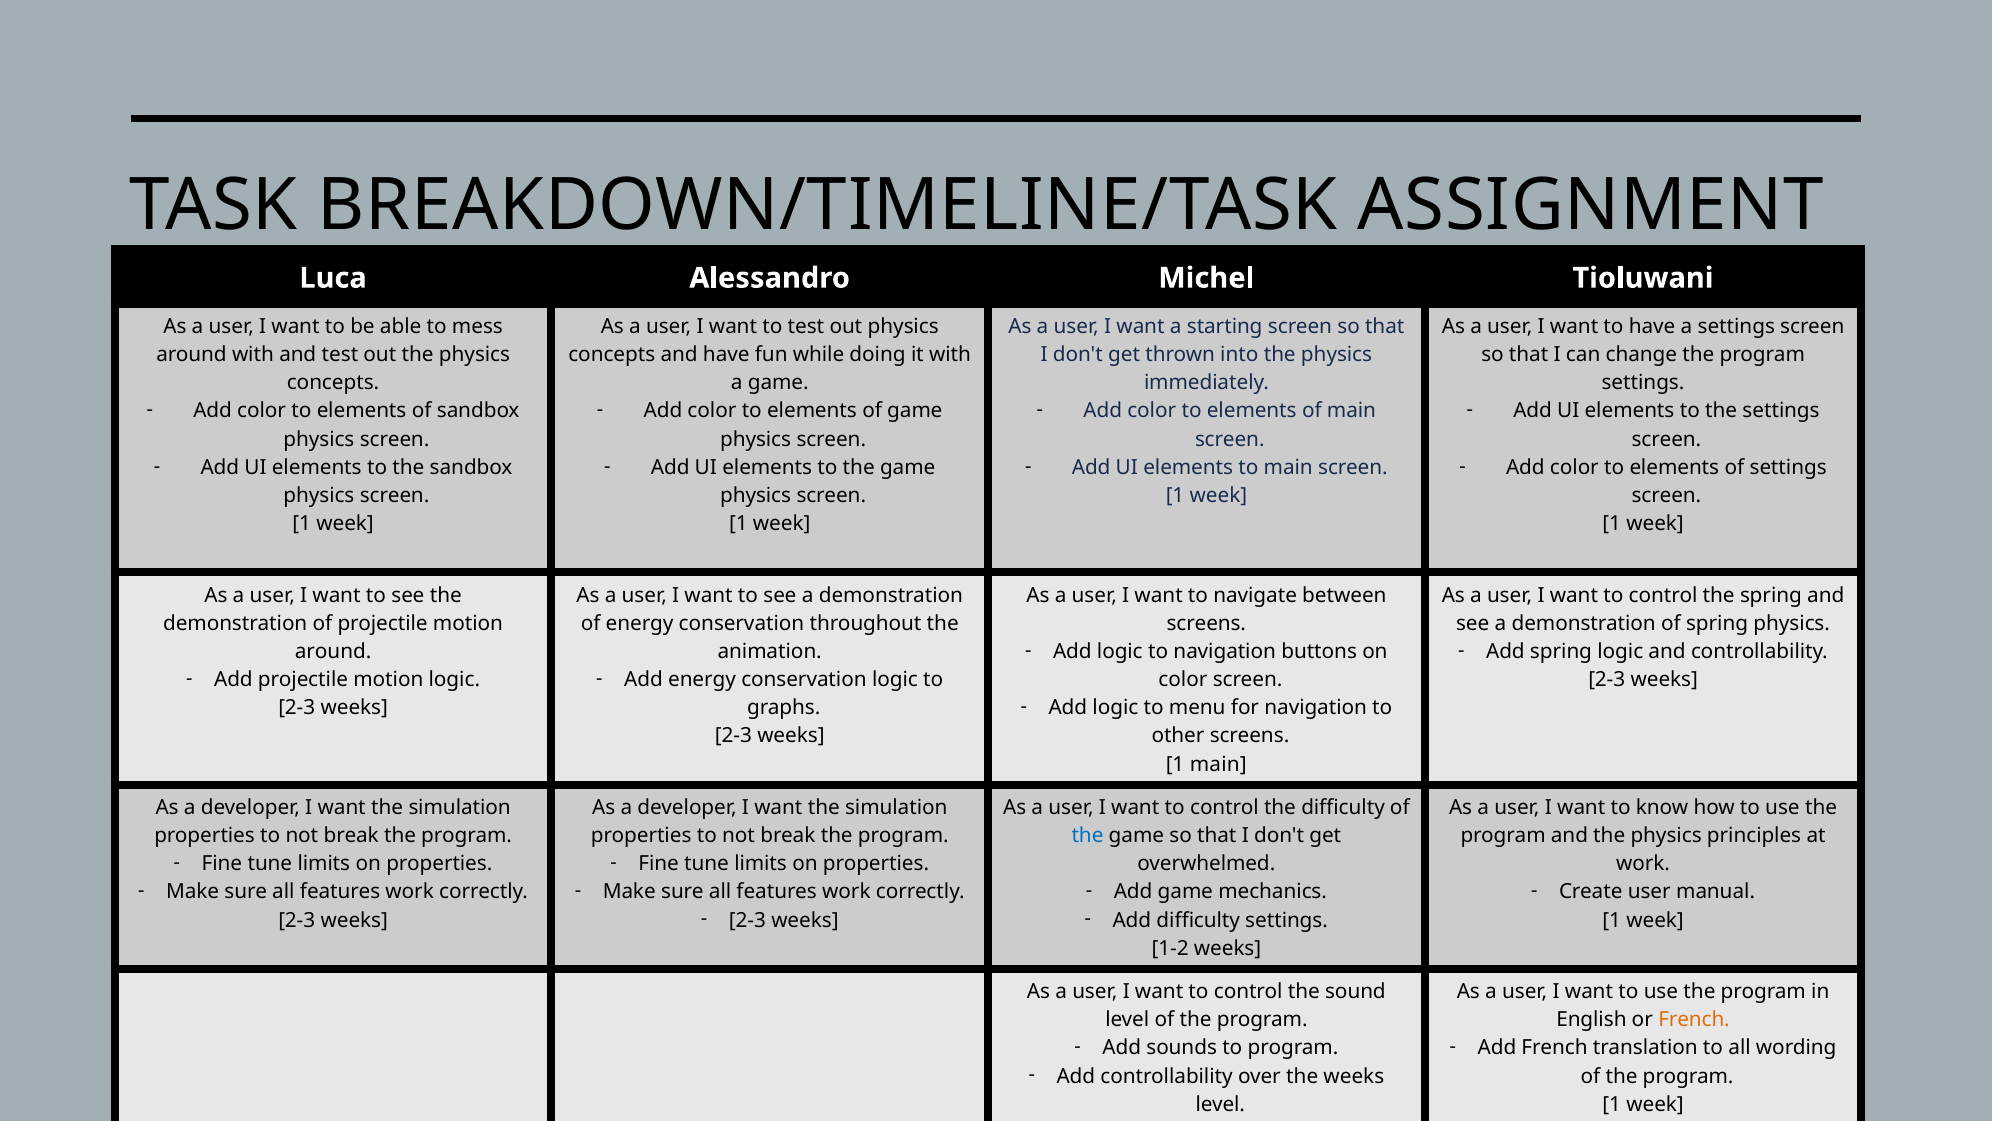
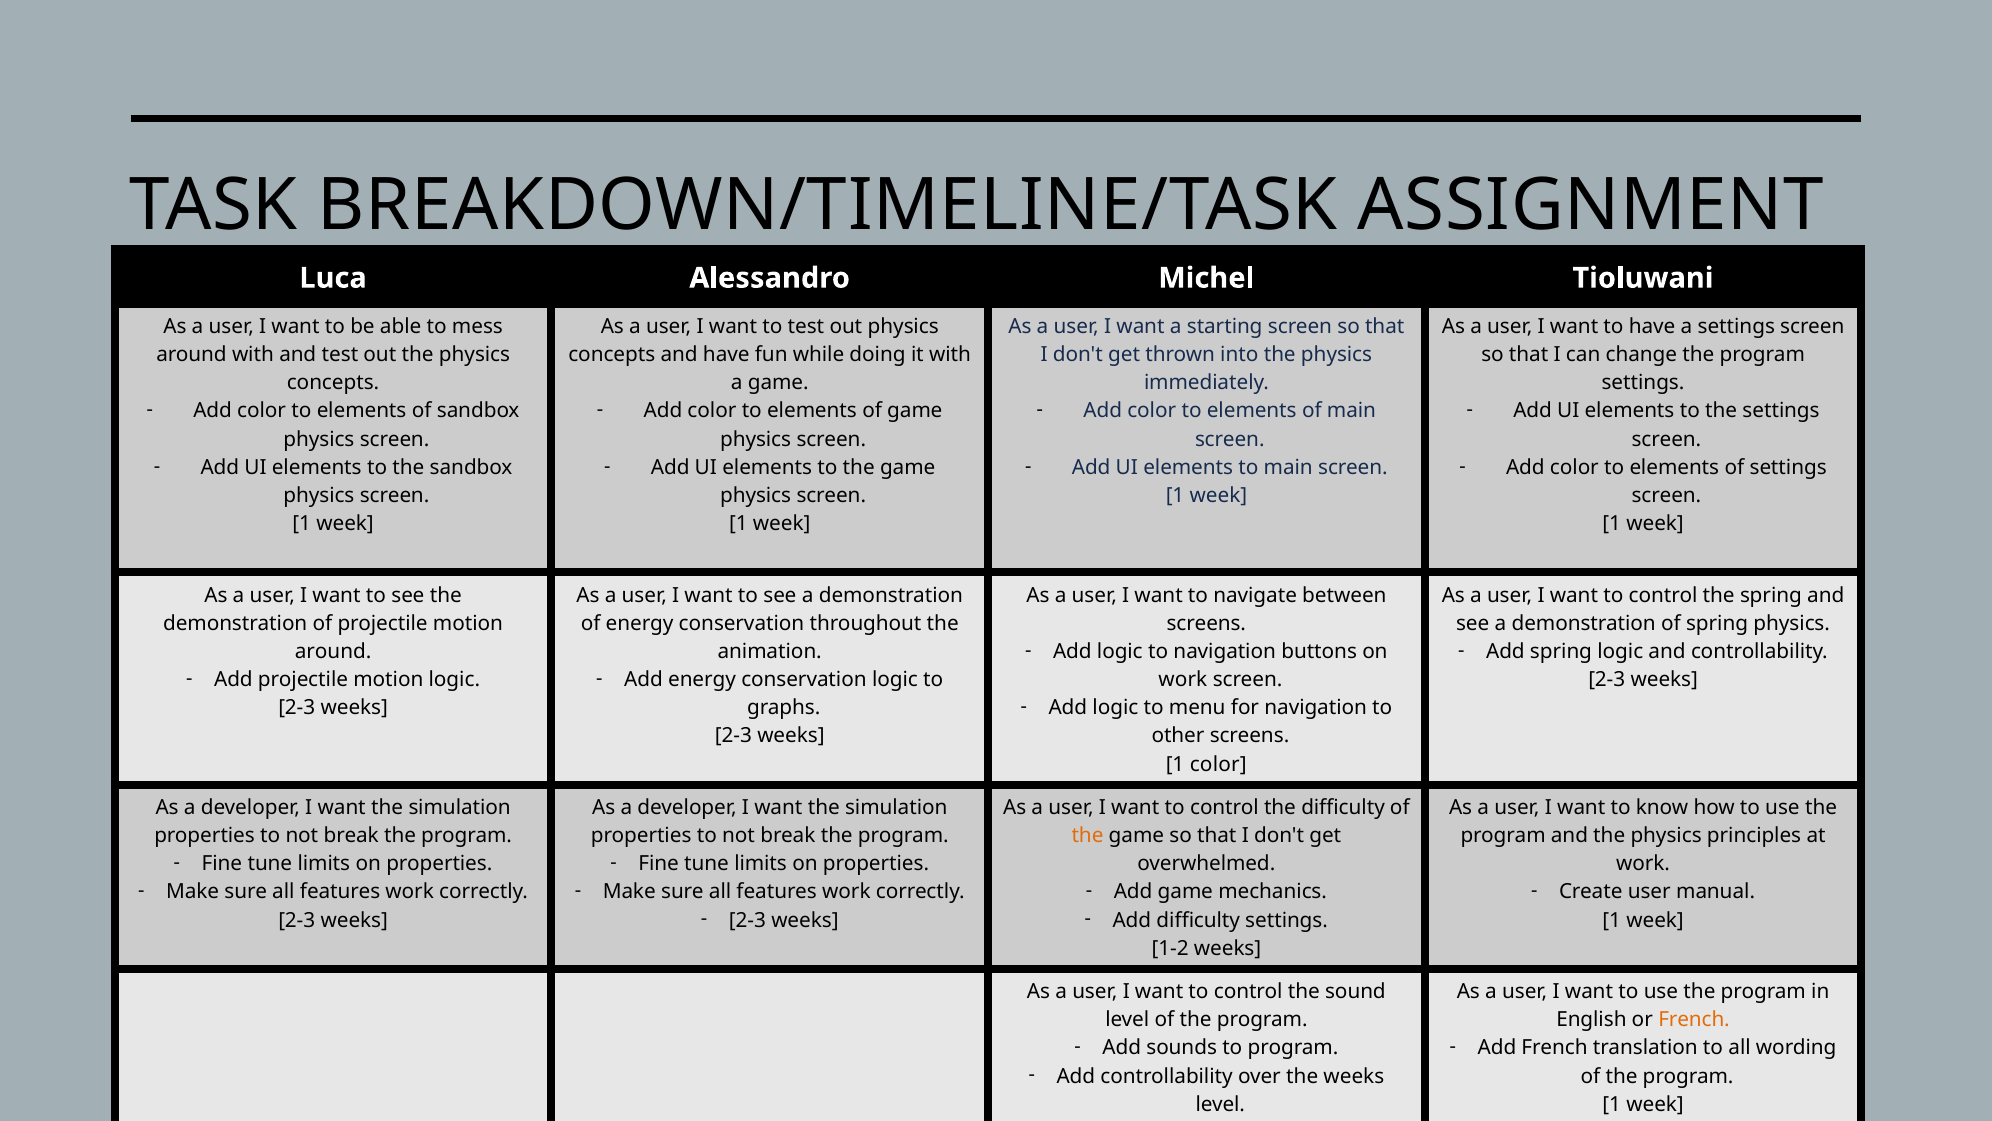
color: color -> work (1183, 679)
1 main: main -> color (1218, 764)
the colour: blue -> orange (1088, 835)
